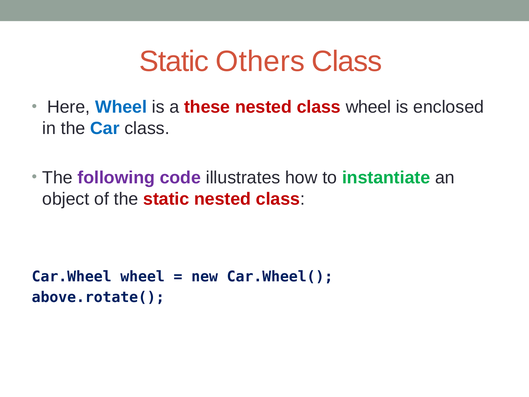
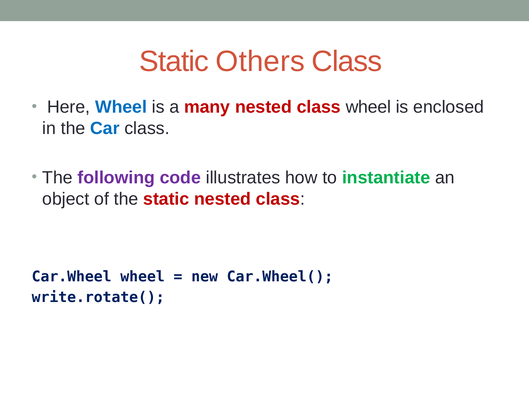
these: these -> many (207, 107)
above.rotate(: above.rotate( -> write.rotate( (98, 297)
